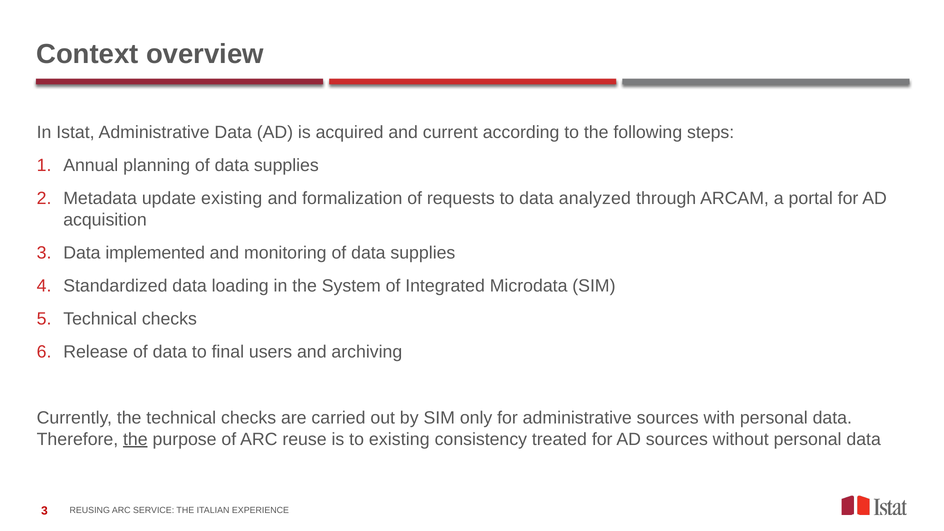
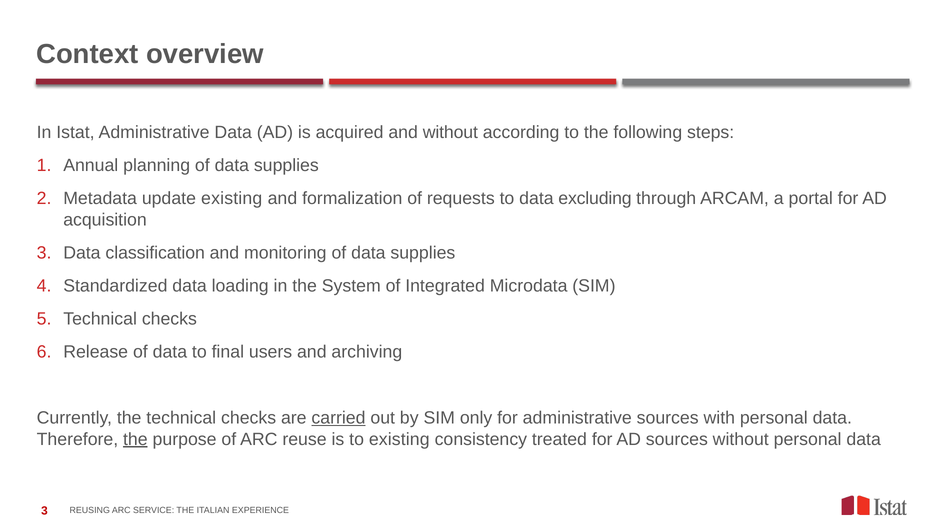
and current: current -> without (450, 132)
analyzed: analyzed -> excluding (595, 199)
implemented: implemented -> classification (155, 253)
carried underline: none -> present (338, 418)
